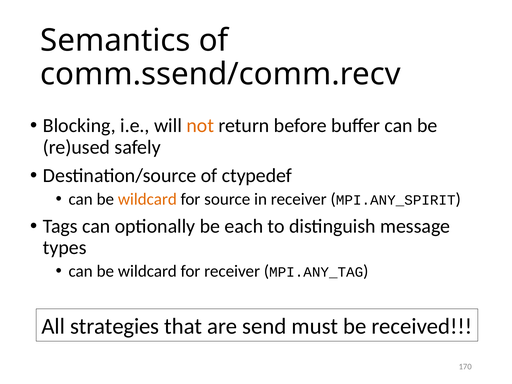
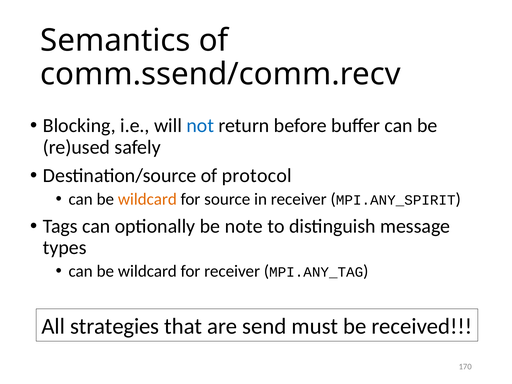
not colour: orange -> blue (200, 126)
ctypedef: ctypedef -> protocol (257, 176)
each: each -> note (244, 226)
